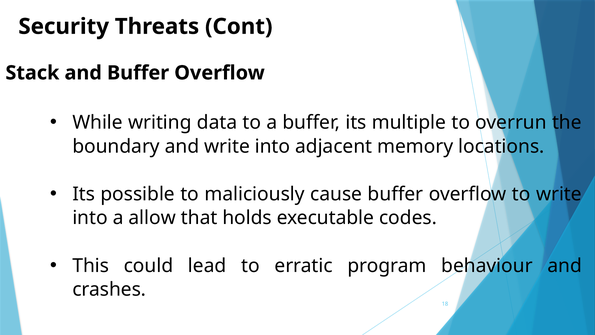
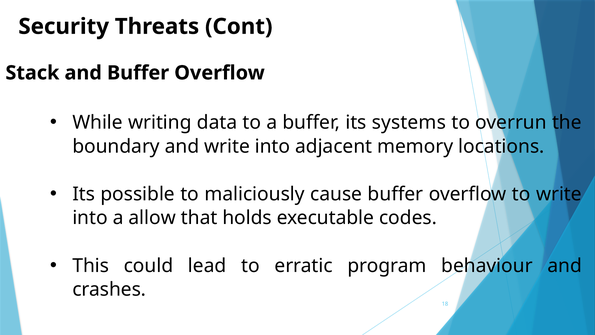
multiple: multiple -> systems (409, 123)
